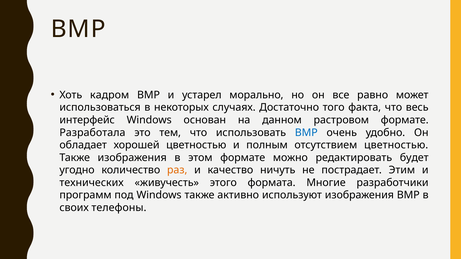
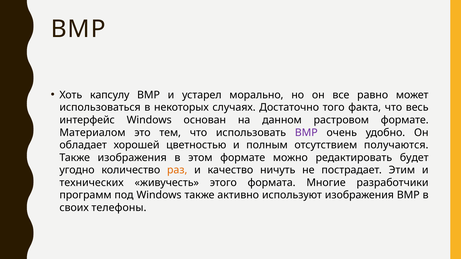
кадром: кадром -> капсулу (110, 95)
Разработала: Разработала -> Материалом (92, 133)
BMP colour: blue -> purple (306, 133)
отсутствием цветностью: цветностью -> получаются (396, 145)
